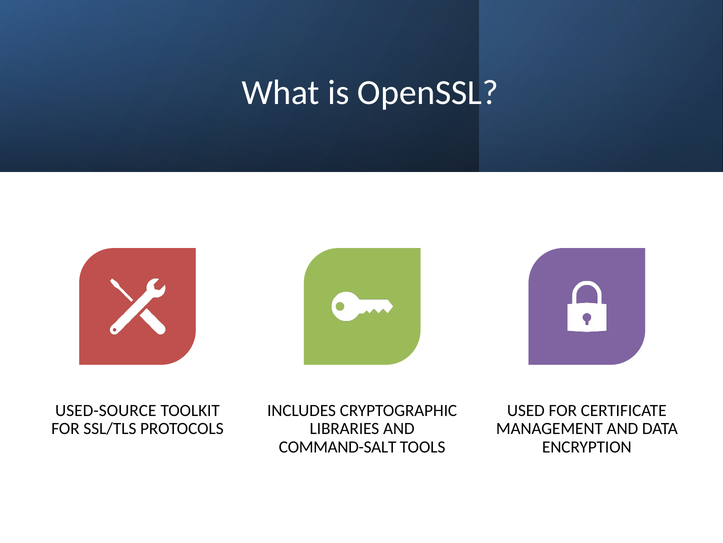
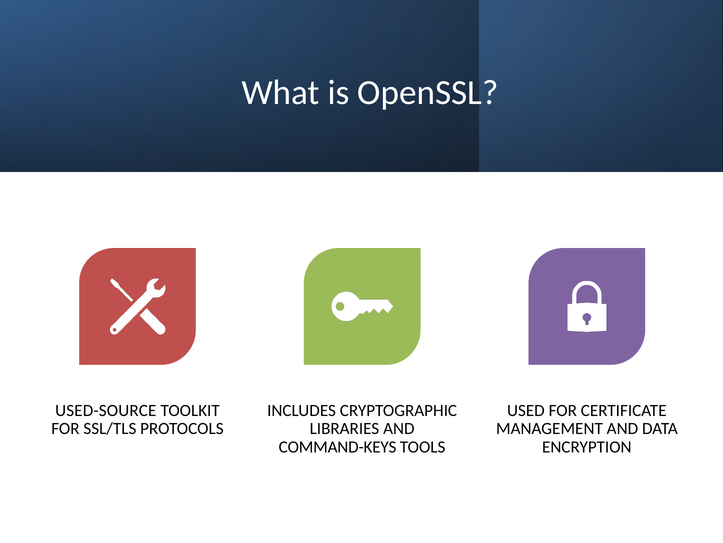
COMMAND-SALT: COMMAND-SALT -> COMMAND-KEYS (338, 447)
